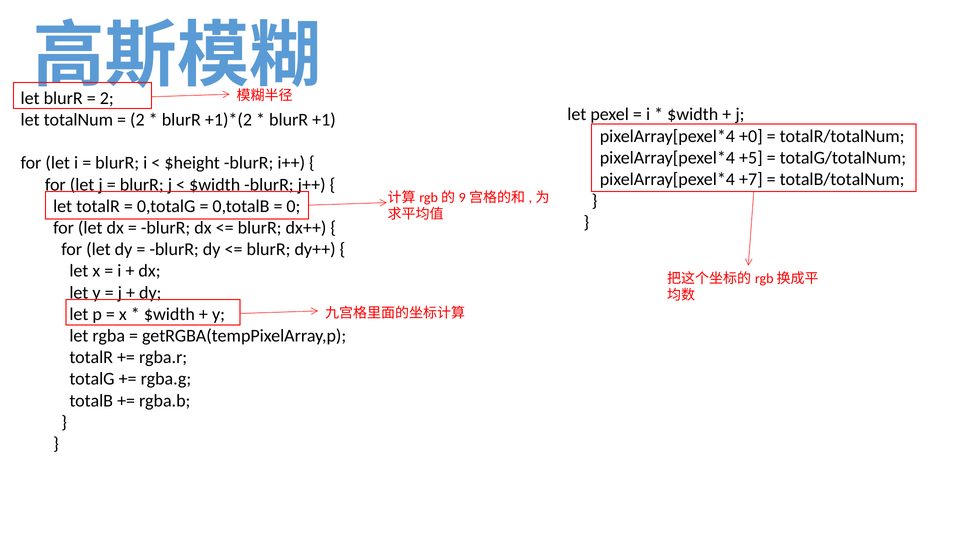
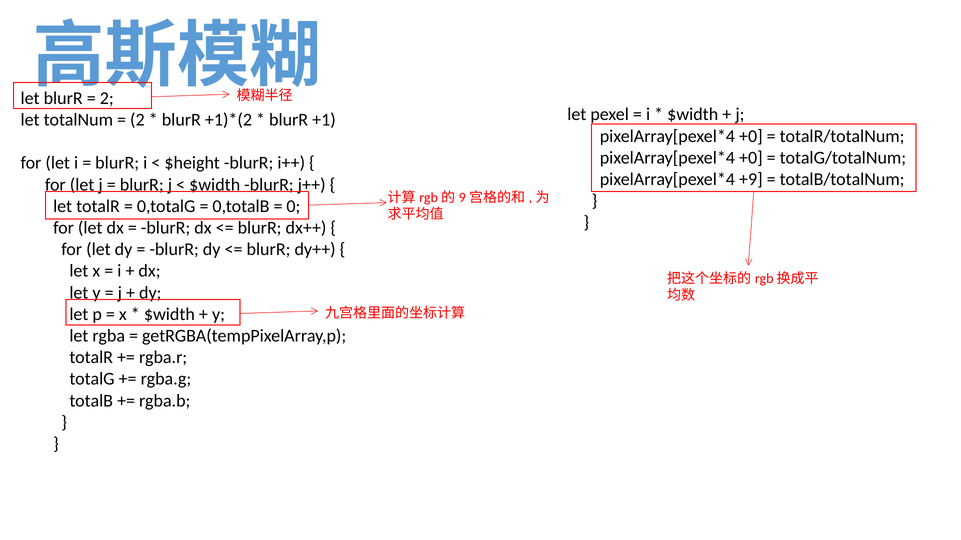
+5: +5 -> +0 (751, 158)
+7: +7 -> +9 (751, 180)
